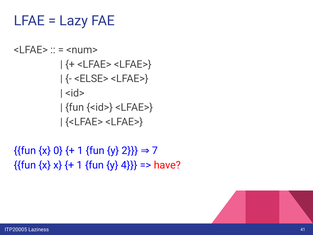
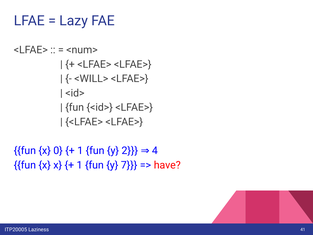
<ELSE>: <ELSE> -> <WILL> (91, 79)
7: 7 -> 4 (155, 151)
4: 4 -> 7 (129, 165)
